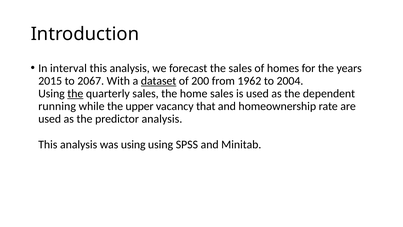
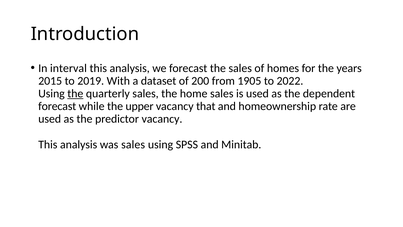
2067: 2067 -> 2019 (91, 81)
dataset underline: present -> none (159, 81)
1962: 1962 -> 1905 (249, 81)
2004: 2004 -> 2022 (290, 81)
running: running -> forecast (57, 106)
predictor analysis: analysis -> vacancy (162, 119)
was using: using -> sales (133, 144)
